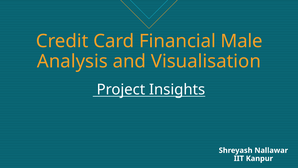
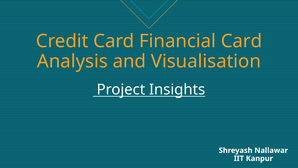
Financial Male: Male -> Card (241, 41)
